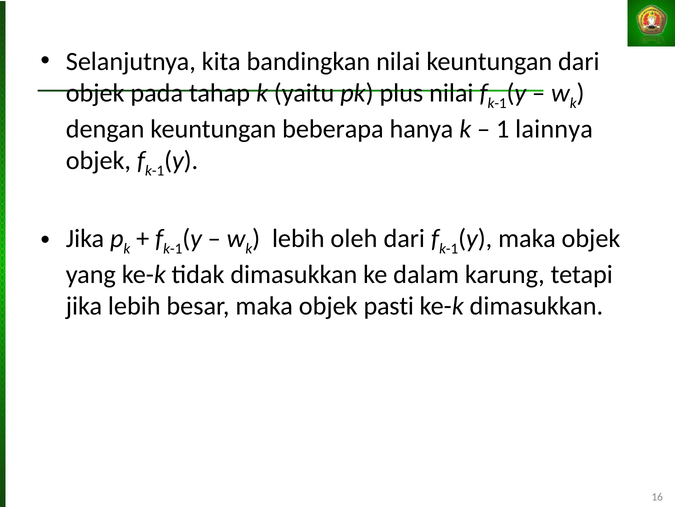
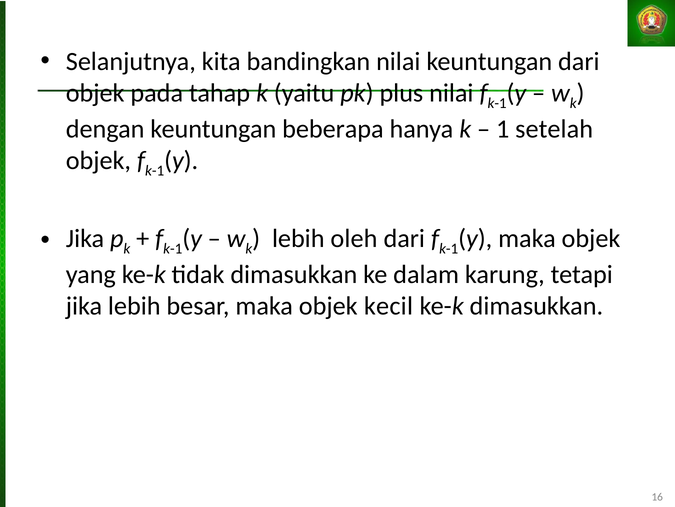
lainnya: lainnya -> setelah (554, 129)
pasti: pasti -> kecil (388, 306)
